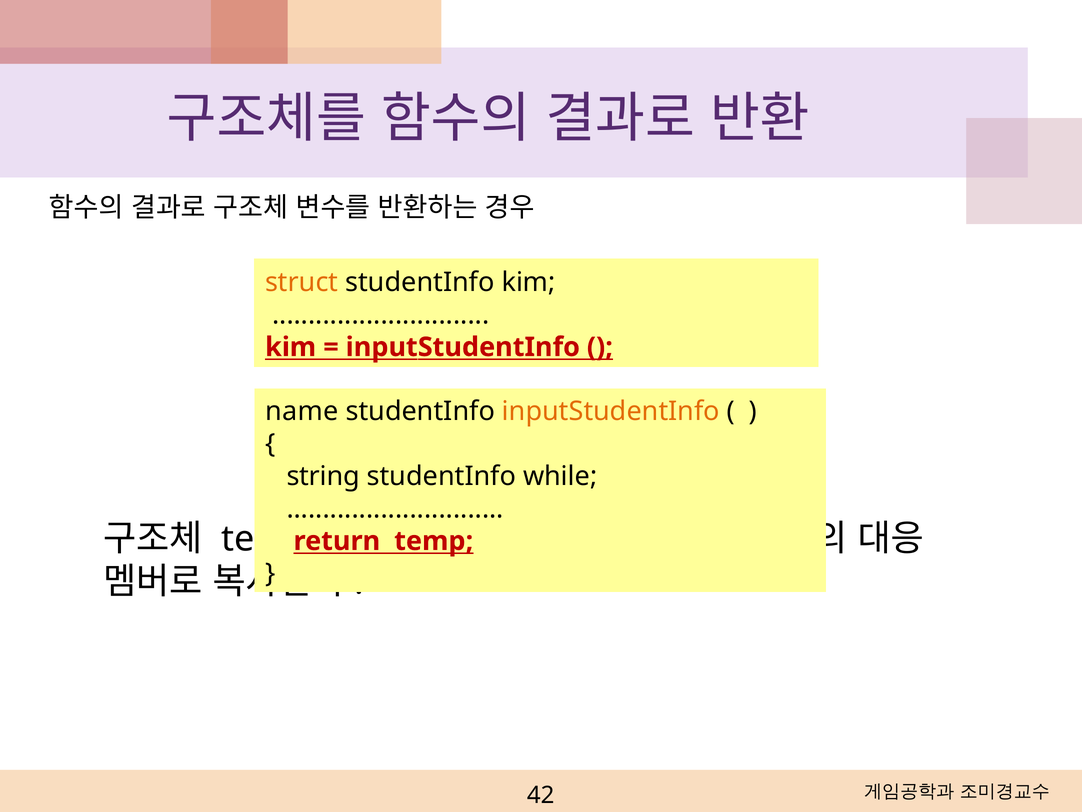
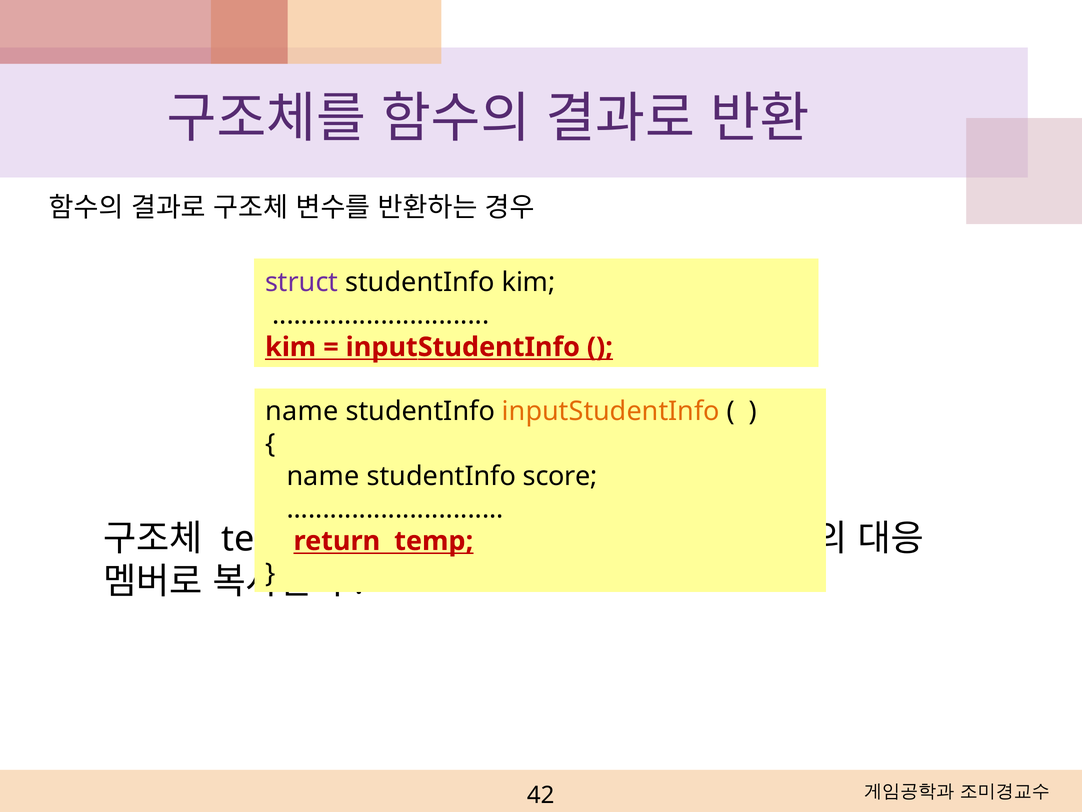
struct colour: orange -> purple (302, 282)
string: string -> name (323, 476)
while: while -> score (560, 476)
